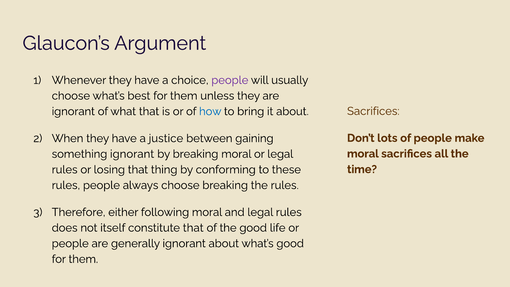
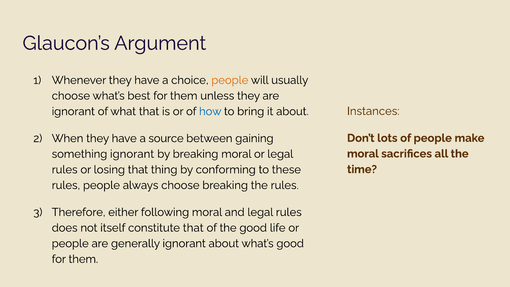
people colour: purple -> orange (230, 80)
Sacrifices: Sacrifices -> Instances (373, 111)
justice: justice -> source (166, 138)
